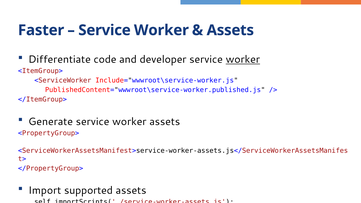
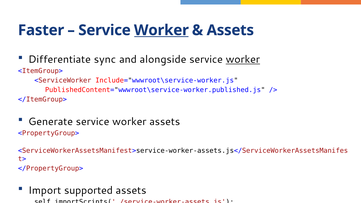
Worker underline: none -> present (161, 30)
code: code -> sync (105, 60)
developer: developer -> alongside (163, 60)
